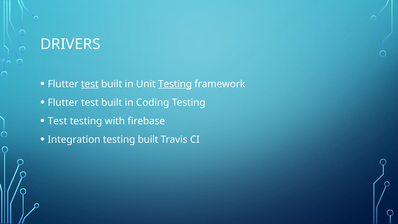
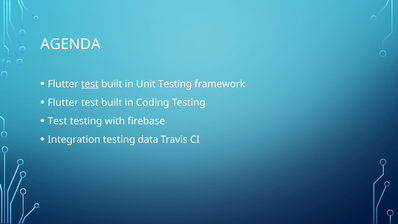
DRIVERS: DRIVERS -> AGENDA (70, 44)
Testing underline: present -> none (175, 84)
testing built: built -> data (148, 139)
